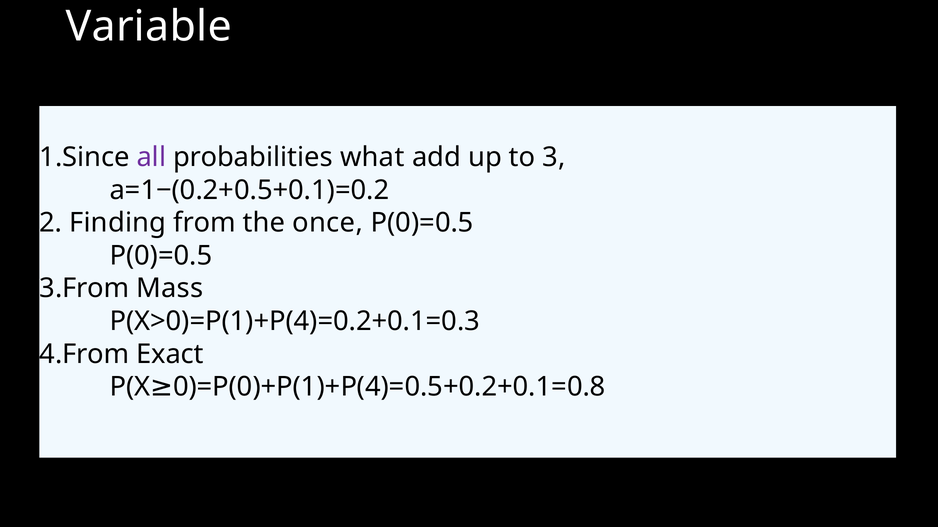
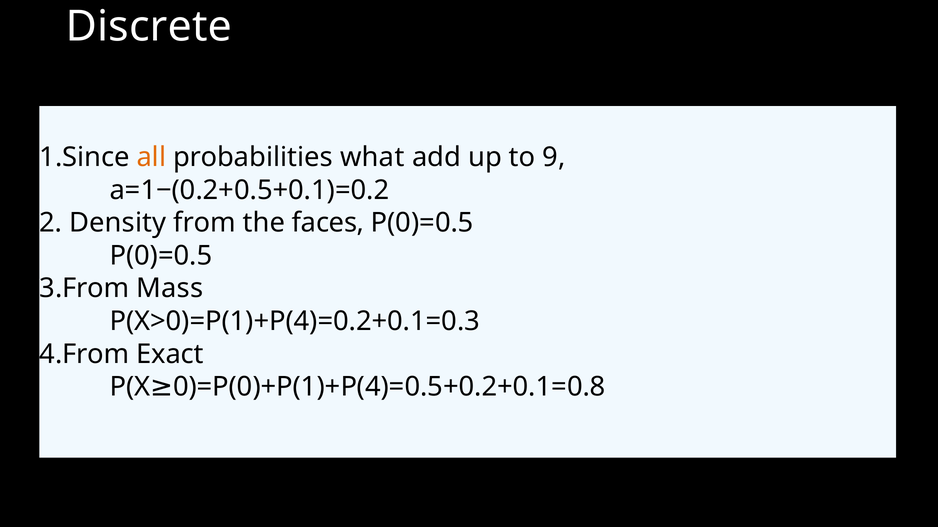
Variable: Variable -> Discrete (149, 26)
all colour: purple -> orange (151, 157)
3: 3 -> 9 (554, 157)
Finding: Finding -> Density (118, 223)
once: once -> faces (328, 223)
